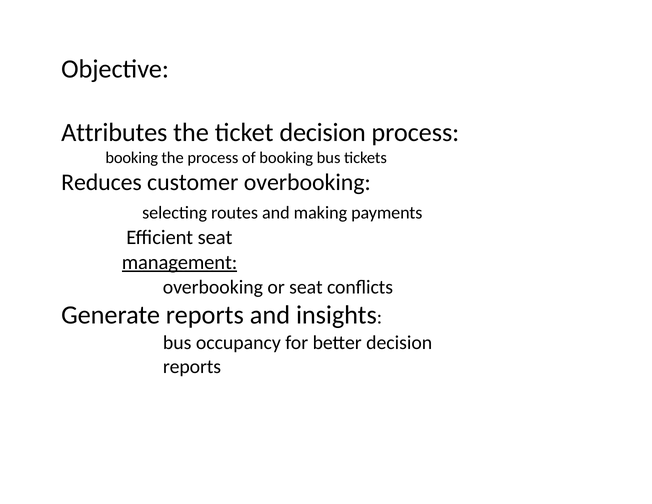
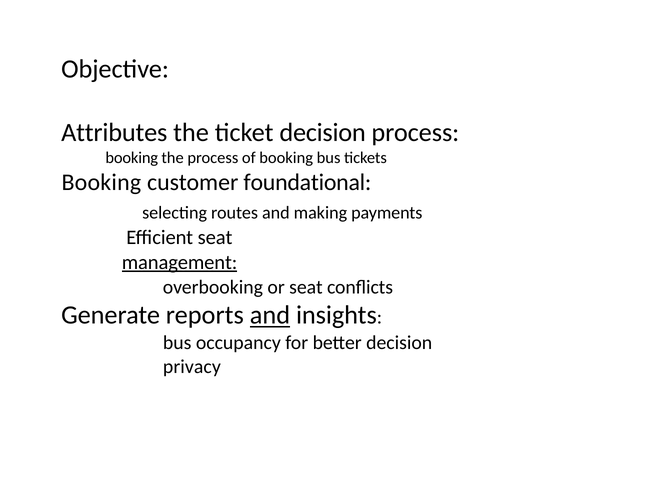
Reduces: Reduces -> Booking (101, 182)
customer overbooking: overbooking -> foundational (307, 182)
and underline: none -> present (270, 315)
reports: reports -> privacy (192, 366)
